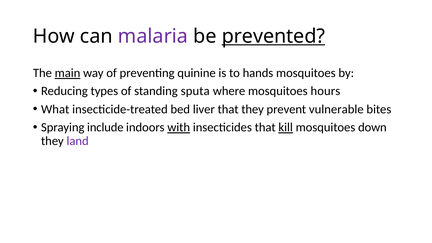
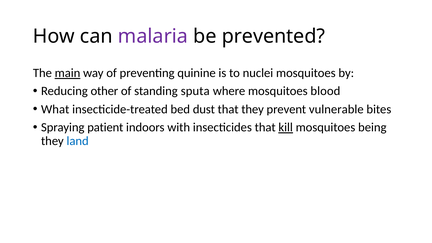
prevented underline: present -> none (273, 36)
hands: hands -> nuclei (258, 73)
types: types -> other (104, 91)
hours: hours -> blood (325, 91)
liver: liver -> dust (204, 109)
include: include -> patient (105, 127)
with underline: present -> none (179, 127)
down: down -> being (372, 127)
land colour: purple -> blue (78, 141)
